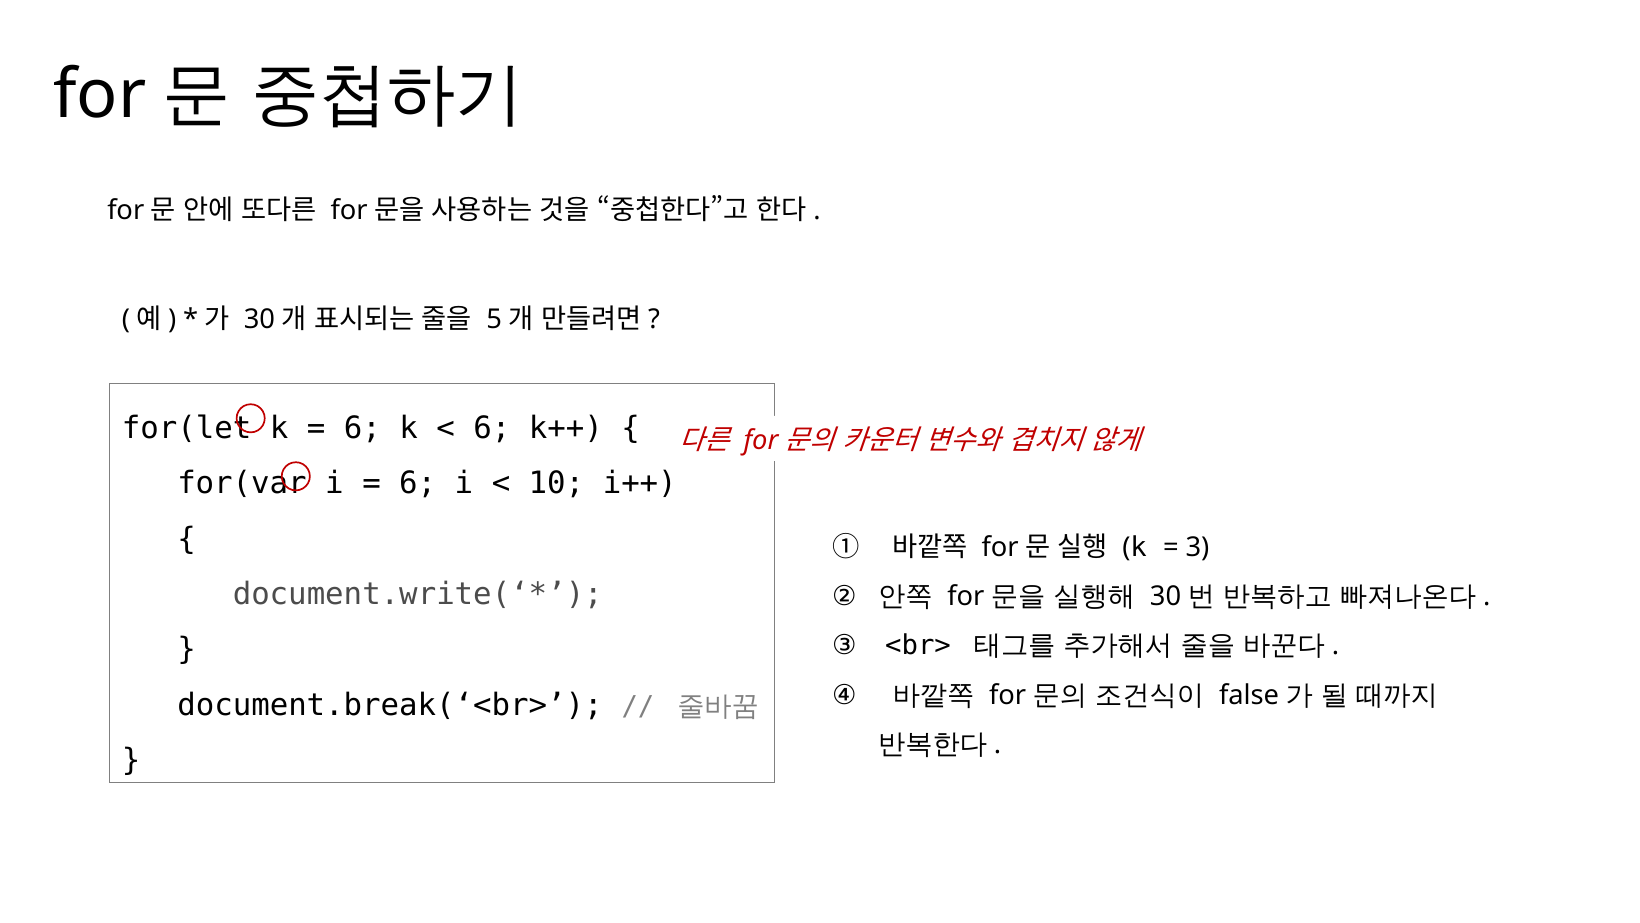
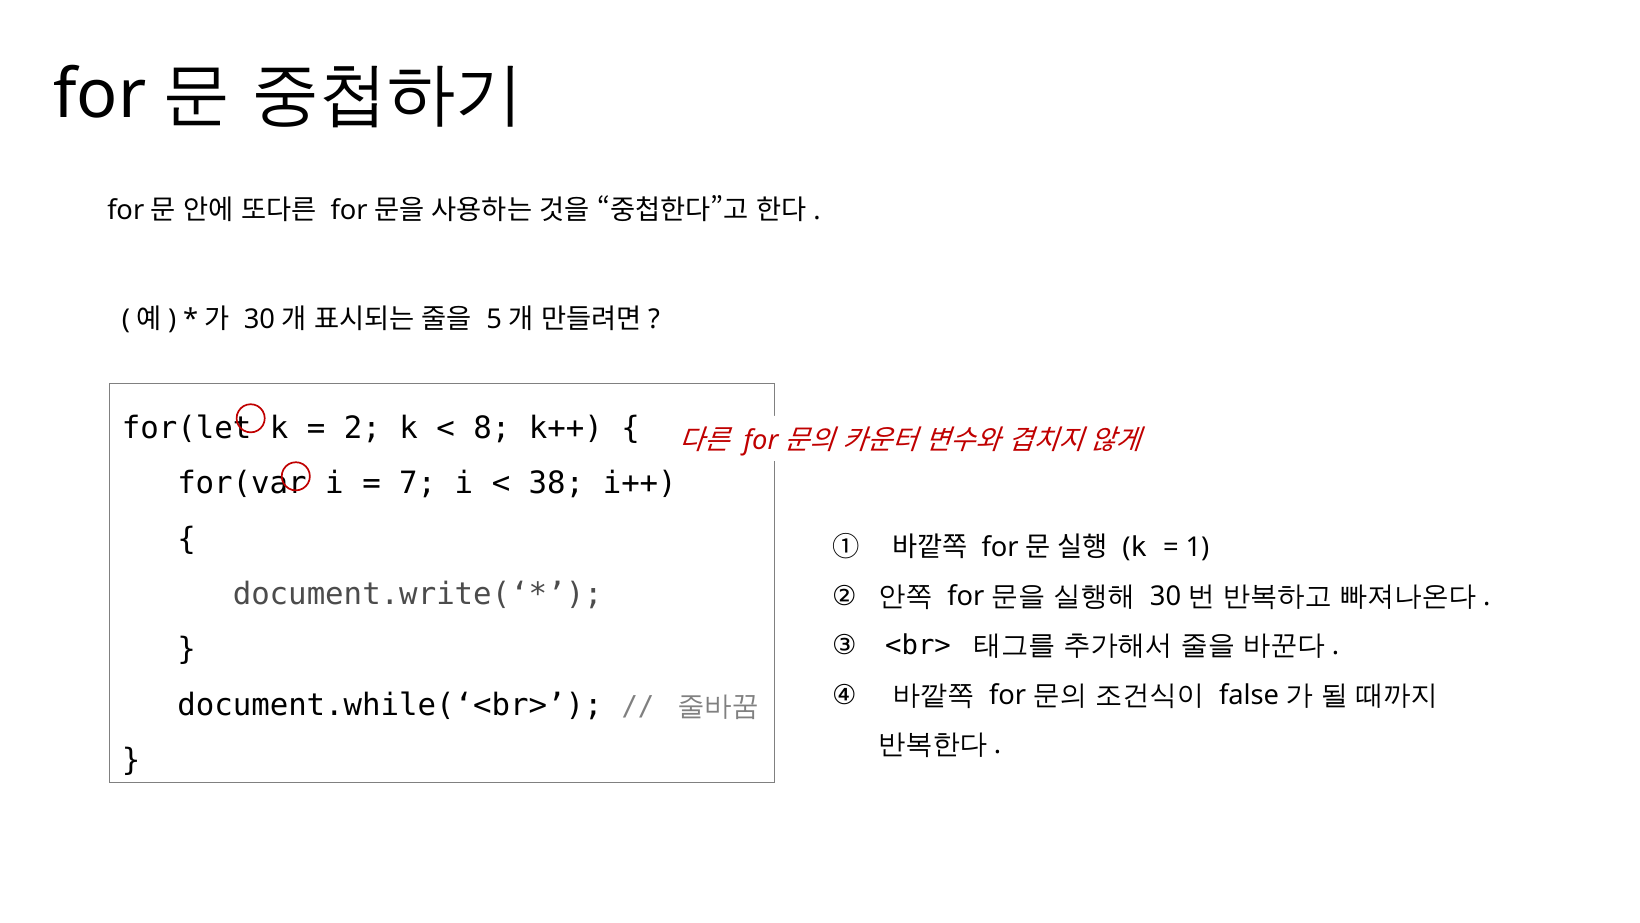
6: 6 -> 2 (362, 428)
6: 6 -> 8 (492, 428)
6: 6 -> 7 (418, 483)
10: 10 -> 38 (556, 483)
3: 3 -> 1 (1197, 547)
document.break(‘<br>: document.break(‘<br> -> document.while(‘<br> (390, 705)
